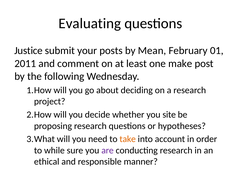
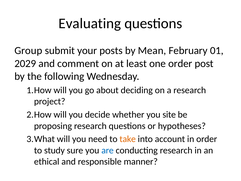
Justice: Justice -> Group (28, 51)
2011: 2011 -> 2029 (25, 63)
one make: make -> order (180, 63)
while: while -> study (54, 150)
are colour: purple -> blue (108, 150)
